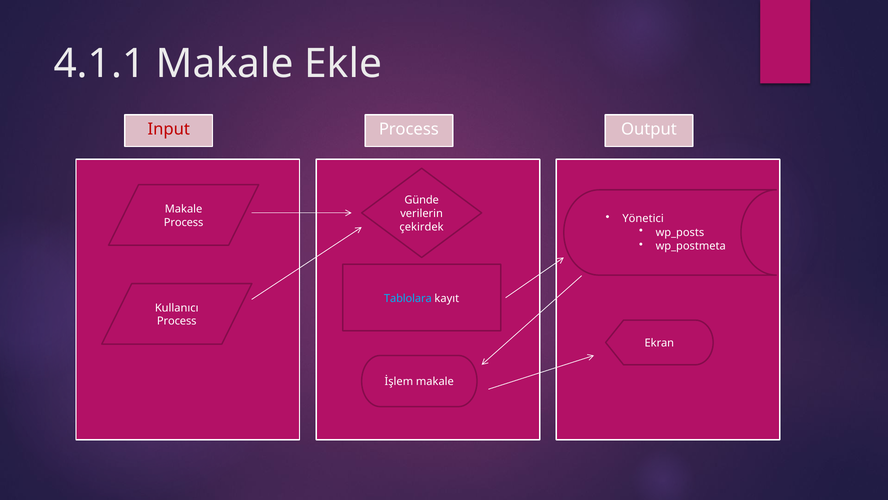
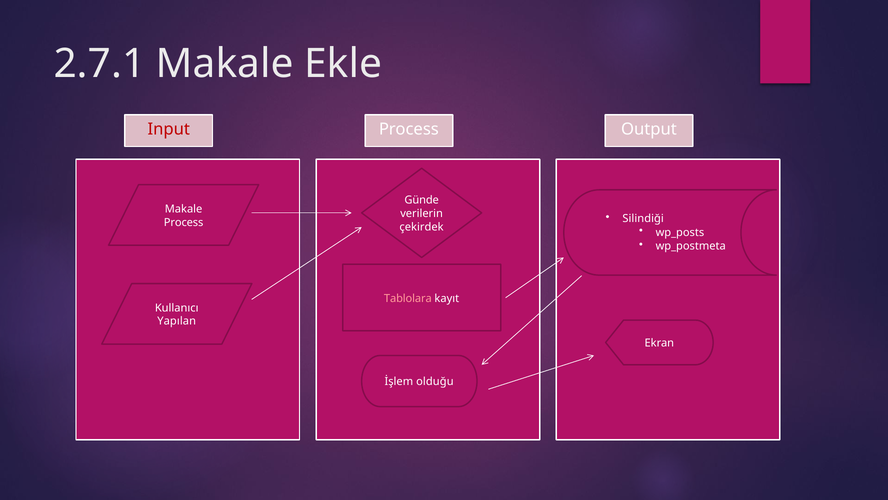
4.1.1: 4.1.1 -> 2.7.1 (100, 64)
Yönetici: Yönetici -> Silindiği (643, 219)
Tablolara colour: light blue -> pink (408, 298)
Process: Process -> Yapılan (177, 321)
İşlem makale: makale -> olduğu (435, 381)
